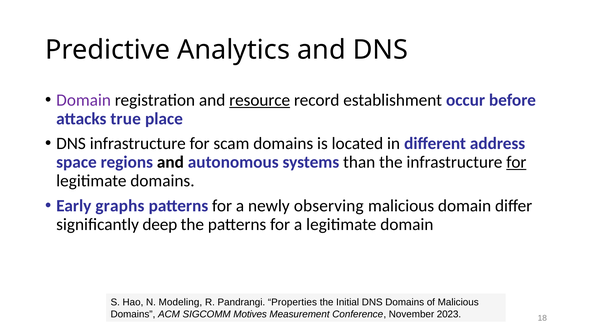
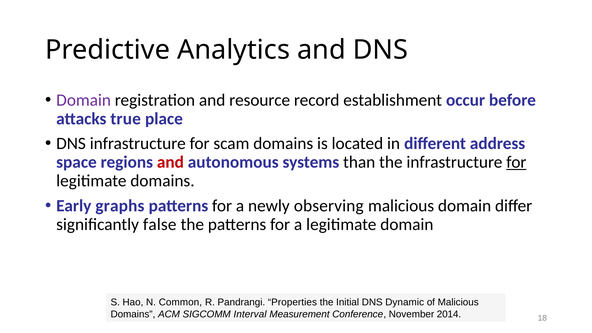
resource underline: present -> none (260, 100)
and colour: black -> red (170, 162)
deep: deep -> false (160, 224)
Modeling: Modeling -> Common (180, 302)
DNS Domains: Domains -> Dynamic (405, 302)
Motives: Motives -> Interval (250, 314)
2023: 2023 -> 2014 (449, 314)
